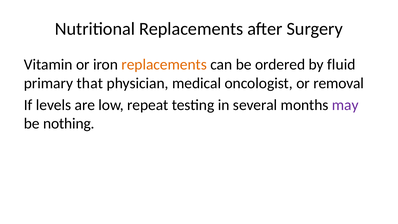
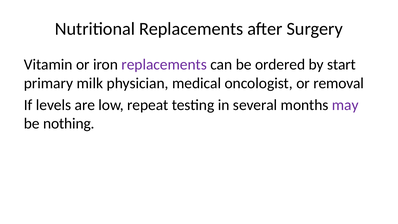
replacements colour: orange -> purple (164, 65)
fluid: fluid -> start (341, 65)
that: that -> milk (90, 83)
